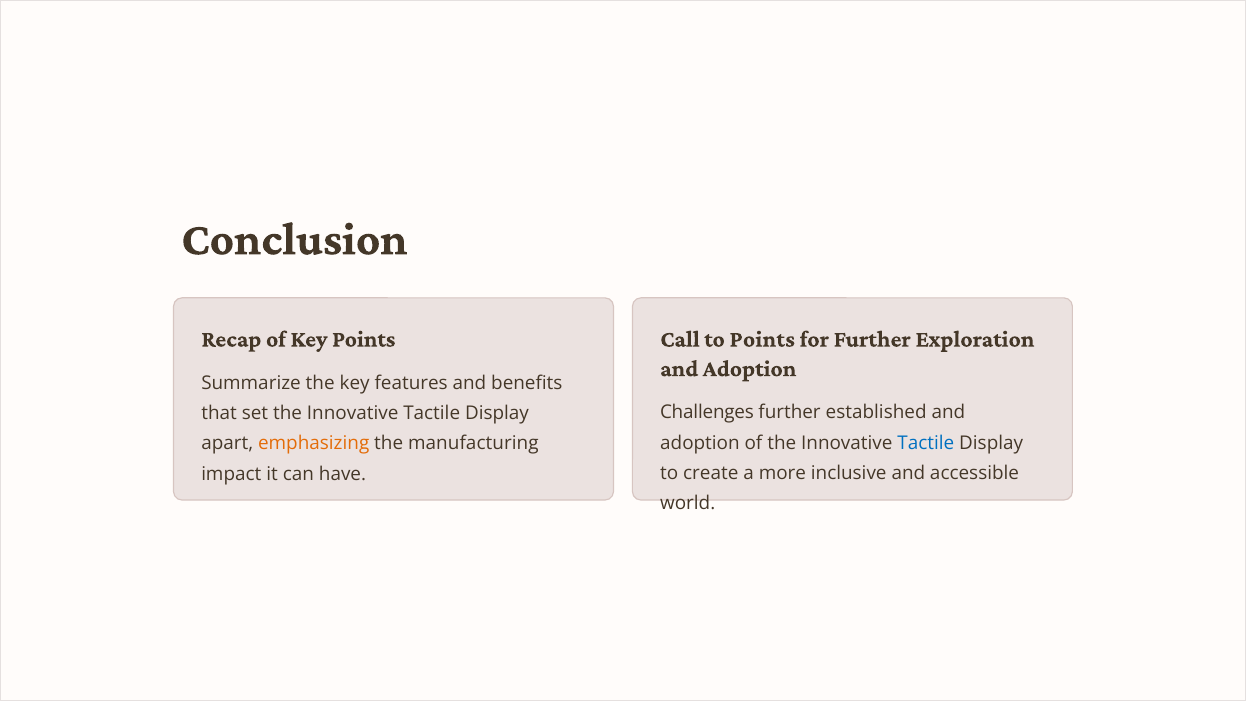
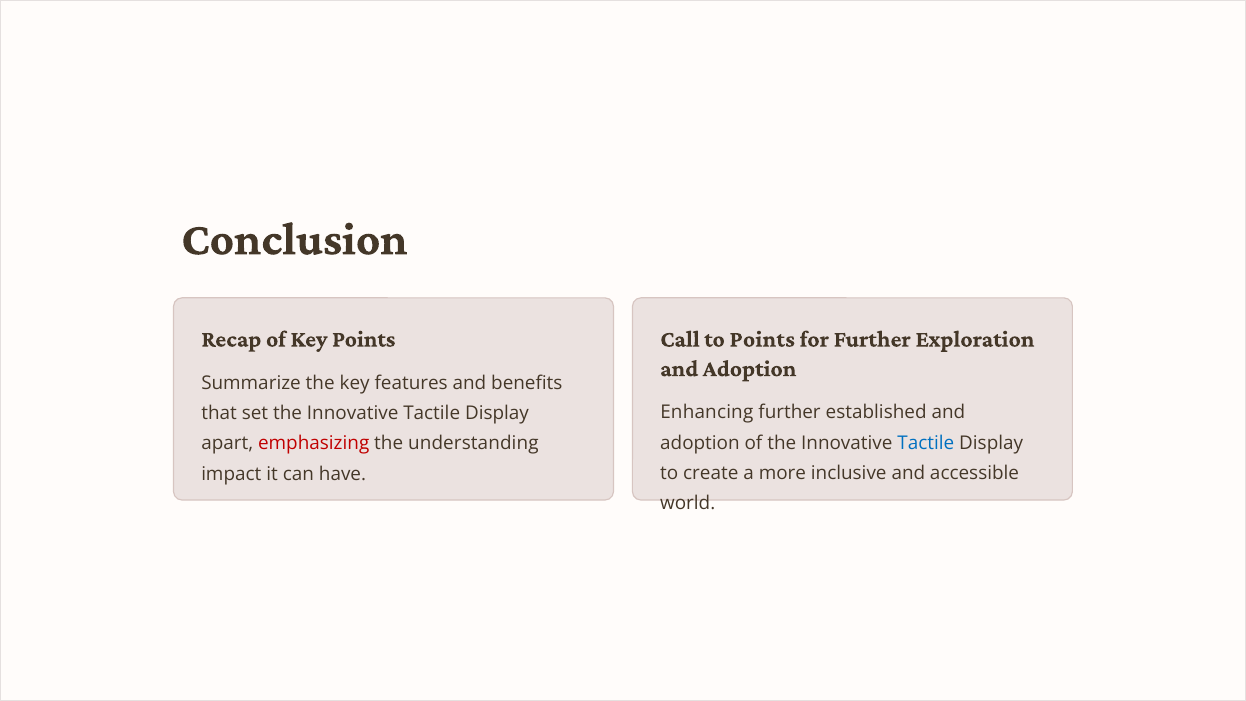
Challenges: Challenges -> Enhancing (707, 412)
emphasizing colour: orange -> red (314, 443)
manufacturing: manufacturing -> understanding (473, 443)
